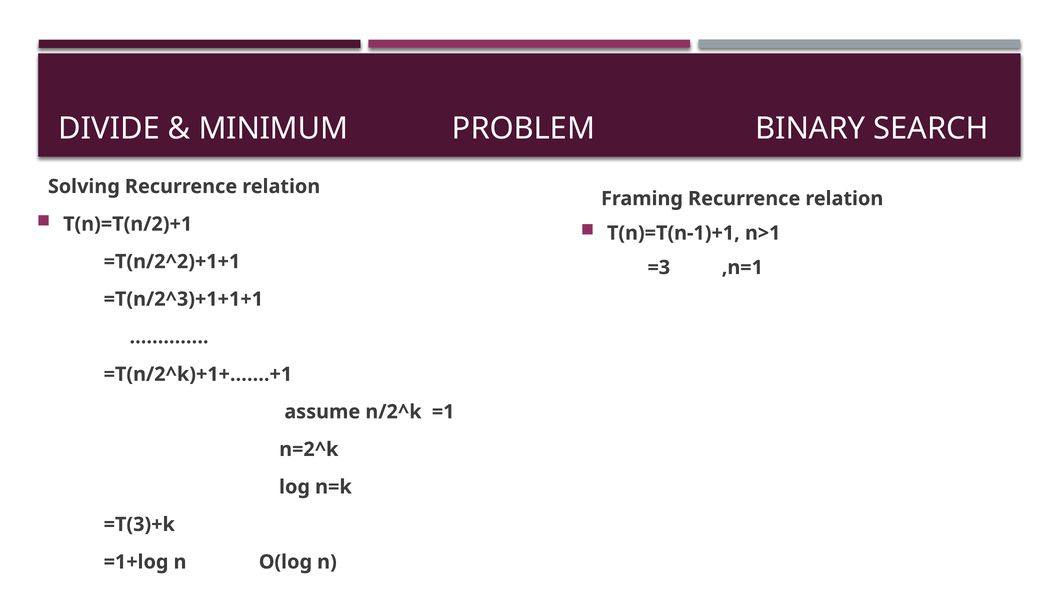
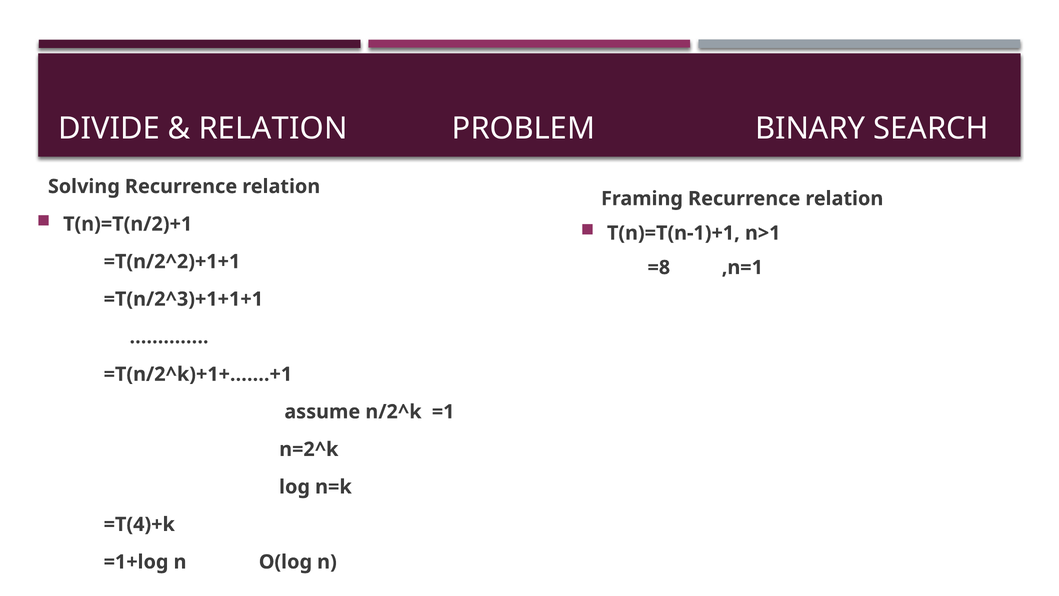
MINIMUM: MINIMUM -> RELATION (273, 129)
=3: =3 -> =8 (659, 267)
=T(3)+k: =T(3)+k -> =T(4)+k (139, 524)
